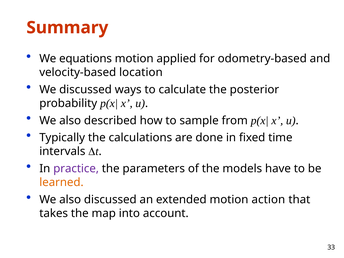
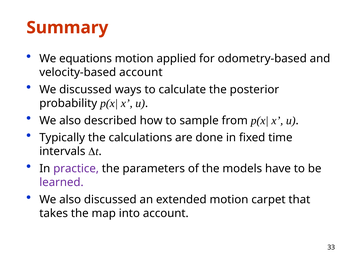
velocity-based location: location -> account (141, 72)
learned colour: orange -> purple (61, 182)
action: action -> carpet (268, 200)
